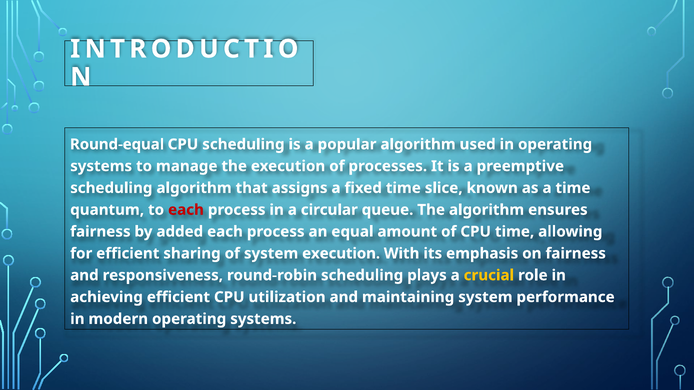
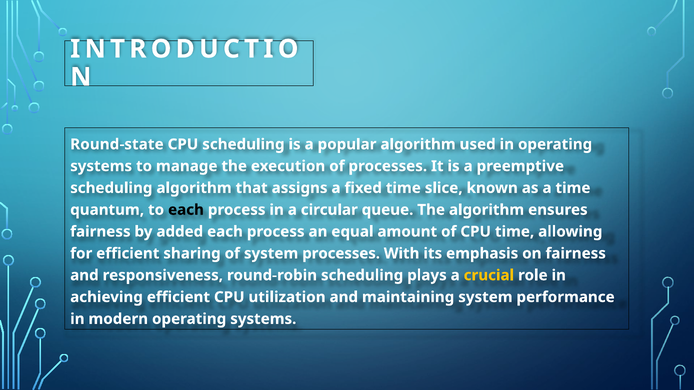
Round-equal: Round-equal -> Round-state (117, 144)
each colour: red -> black (186, 210)
system execution: execution -> processes (341, 254)
